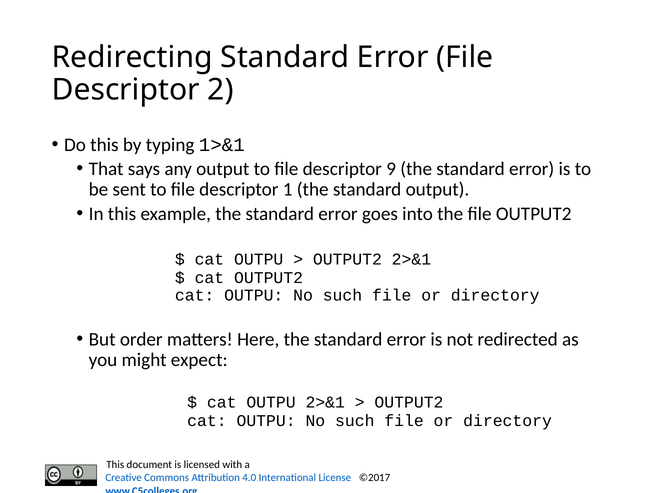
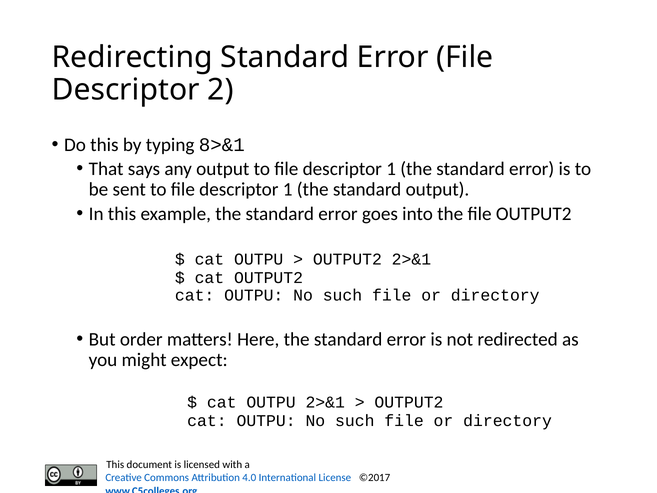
1>&1: 1>&1 -> 8>&1 (222, 145)
9: 9 -> 1 (391, 169)
